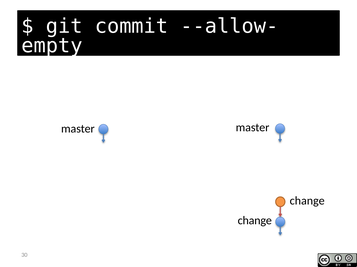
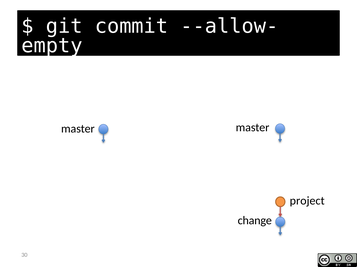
change: change -> project (307, 201)
